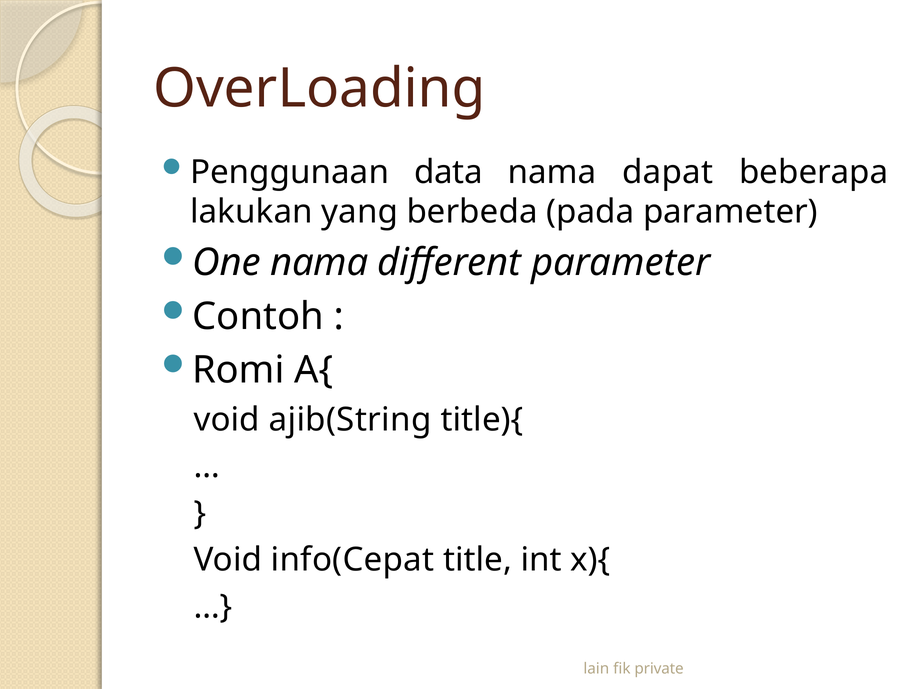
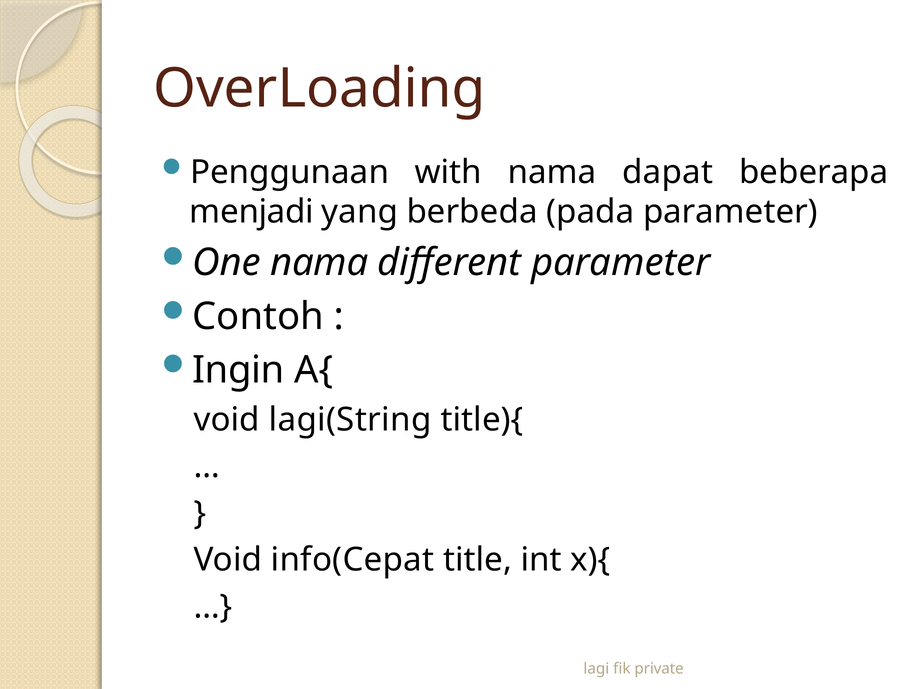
data: data -> with (448, 172)
lakukan: lakukan -> menjadi (252, 212)
Romi: Romi -> Ingin (238, 370)
ajib(String: ajib(String -> lagi(String (350, 420)
lain: lain -> lagi (596, 669)
